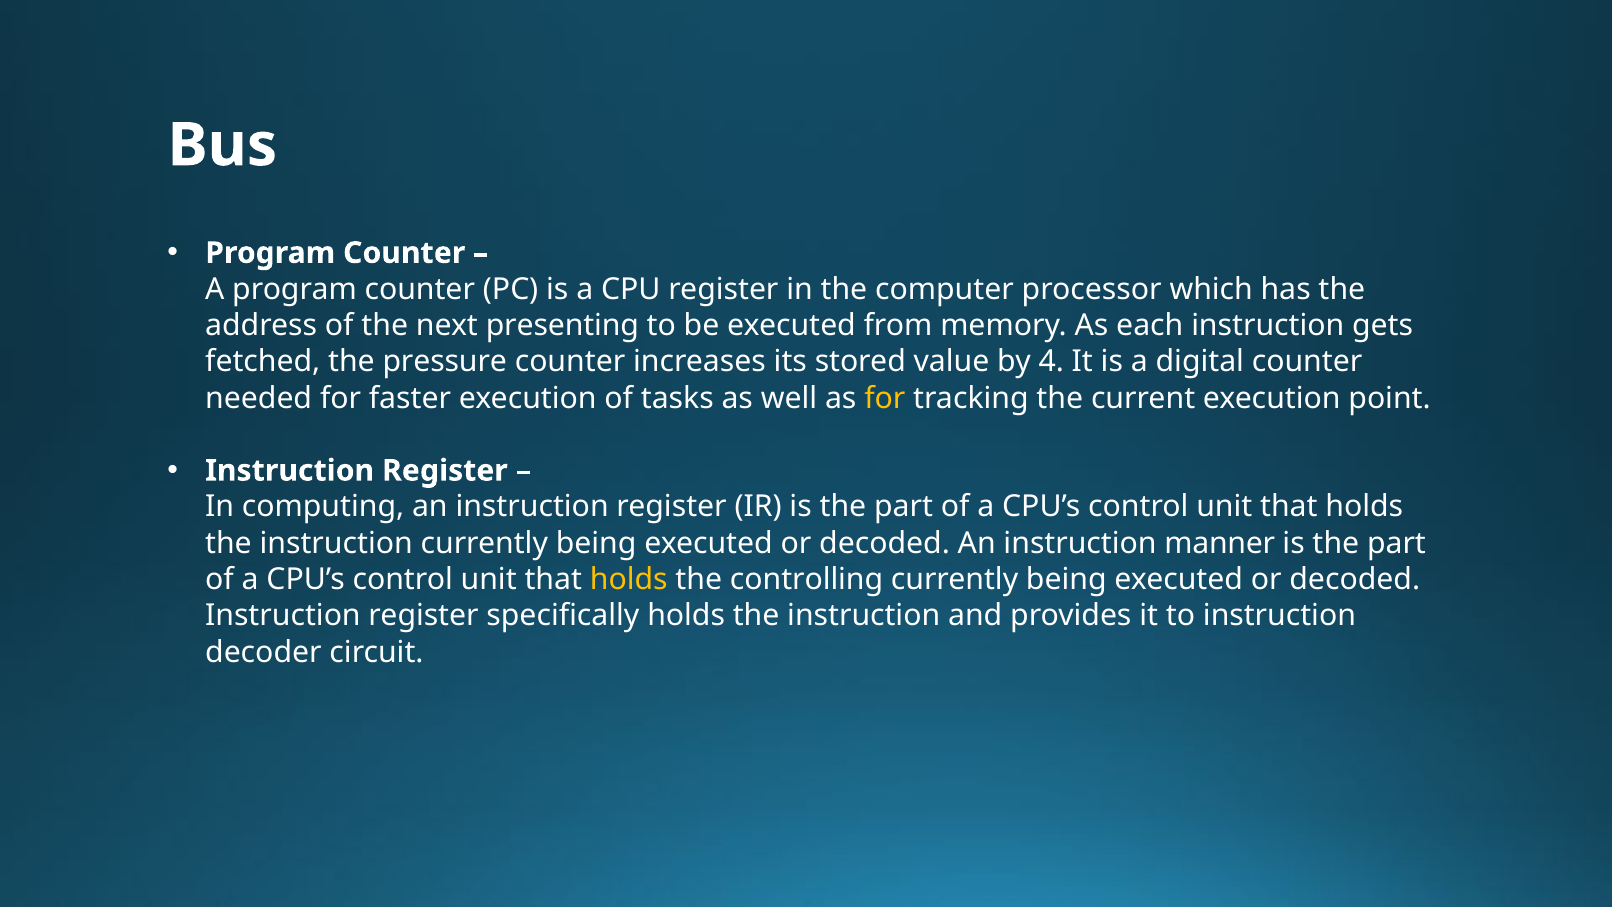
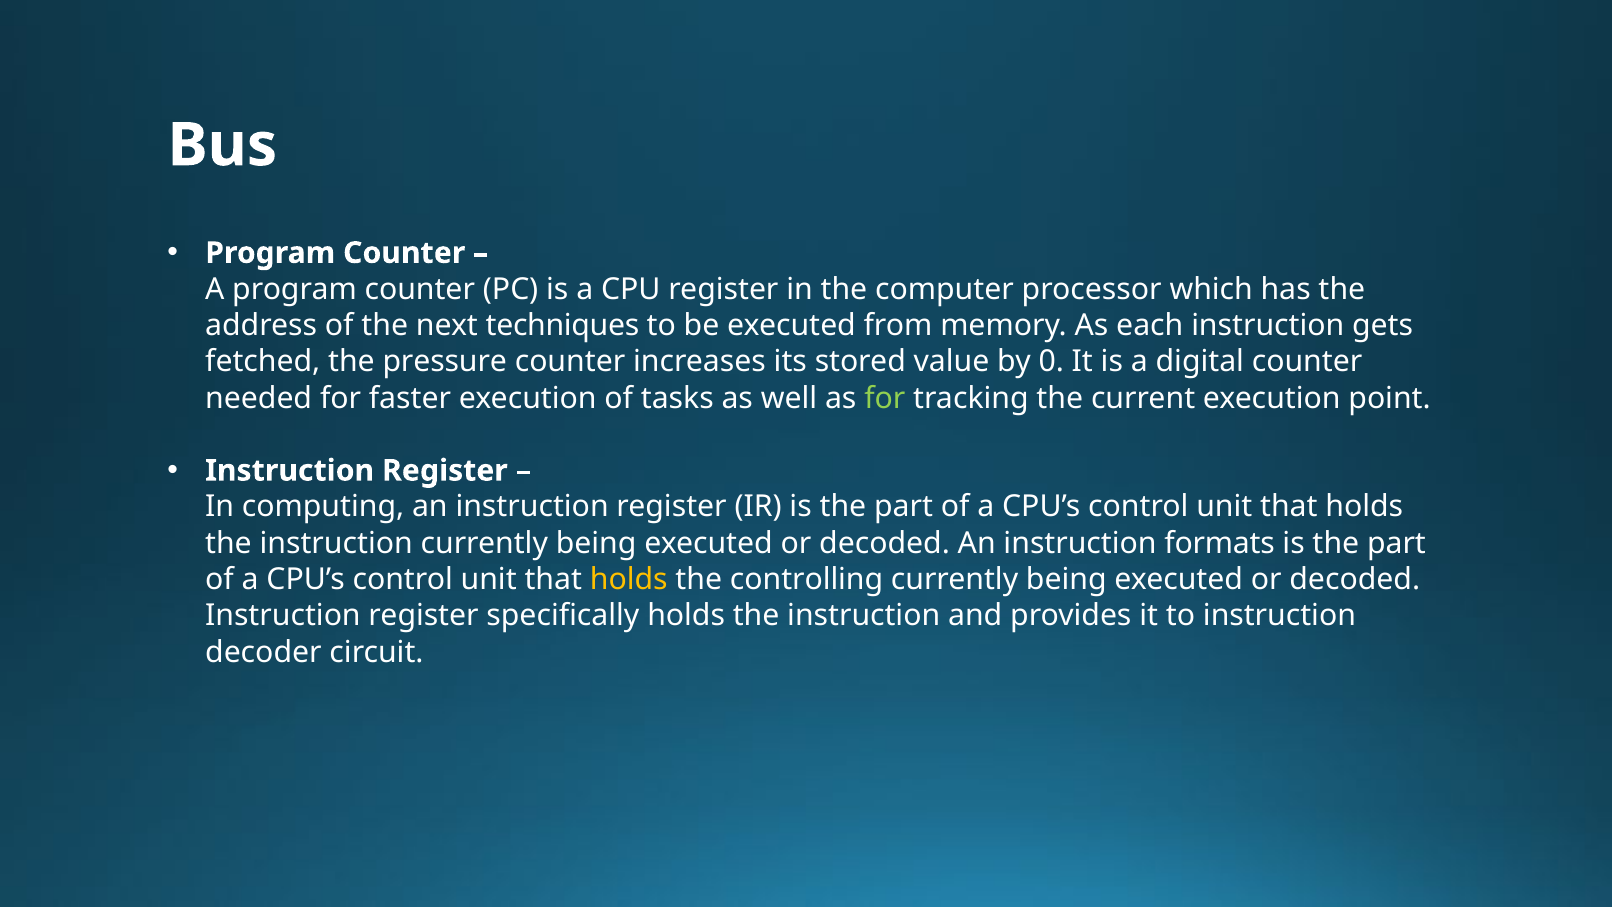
presenting: presenting -> techniques (562, 325)
4: 4 -> 0 (1051, 362)
for colour: yellow -> light green (885, 398)
manner: manner -> formats (1220, 543)
